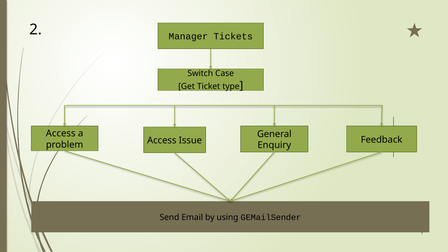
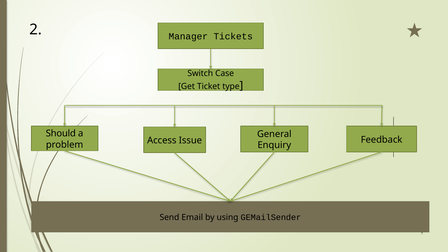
Access: Access -> Should (61, 133)
